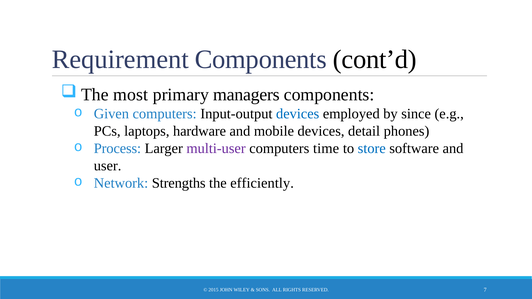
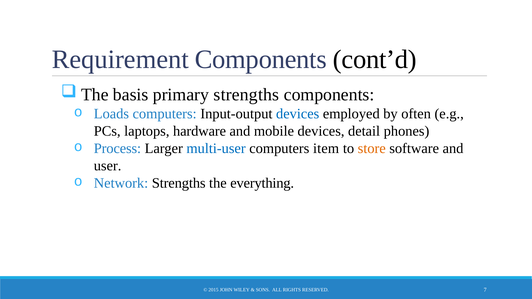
most: most -> basis (131, 95)
primary managers: managers -> strengths (246, 95)
Given: Given -> Loads (111, 114)
since: since -> often (416, 114)
multi-user colour: purple -> blue (216, 148)
time: time -> item (326, 148)
store colour: blue -> orange (372, 148)
efficiently: efficiently -> everything (262, 183)
